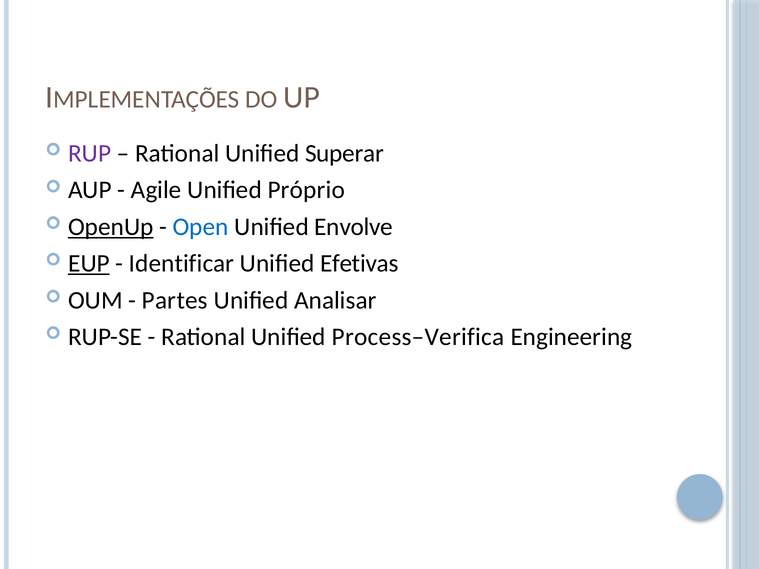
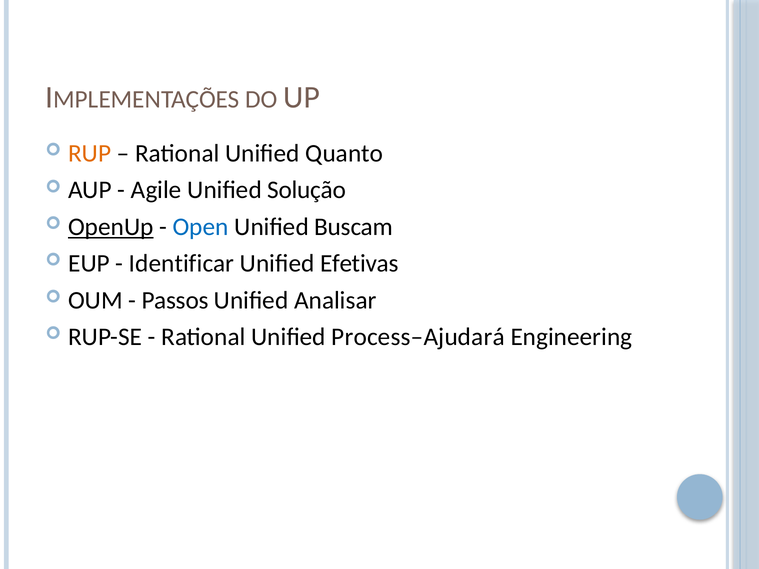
RUP colour: purple -> orange (90, 154)
Superar: Superar -> Quanto (344, 154)
Próprio: Próprio -> Solução (307, 190)
Envolve: Envolve -> Buscam (354, 227)
EUP underline: present -> none (89, 264)
Partes: Partes -> Passos (175, 300)
Process–Verifica: Process–Verifica -> Process–Ajudará (418, 337)
